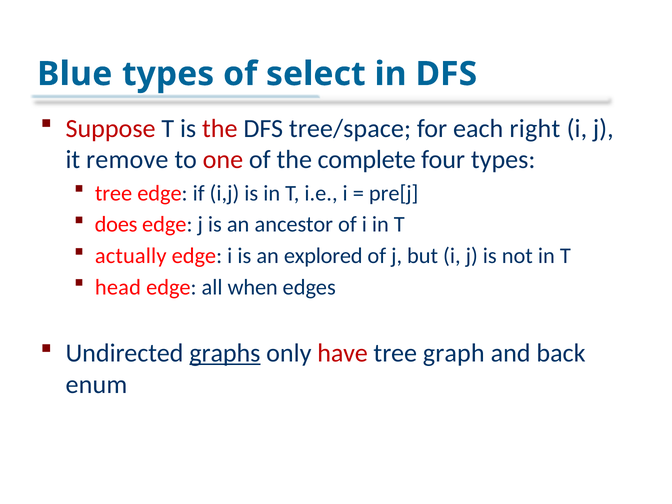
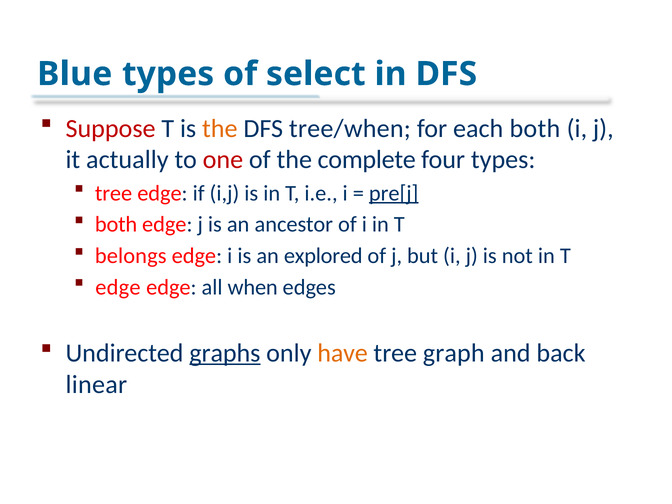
the colour: red -> orange (220, 128)
tree/space: tree/space -> tree/when (350, 128)
each right: right -> both (535, 128)
remove: remove -> actually (127, 160)
pre[j underline: none -> present (394, 193)
does: does -> both (116, 224)
actually: actually -> belongs (131, 256)
head: head -> edge (118, 287)
have colour: red -> orange (343, 353)
enum: enum -> linear (96, 385)
